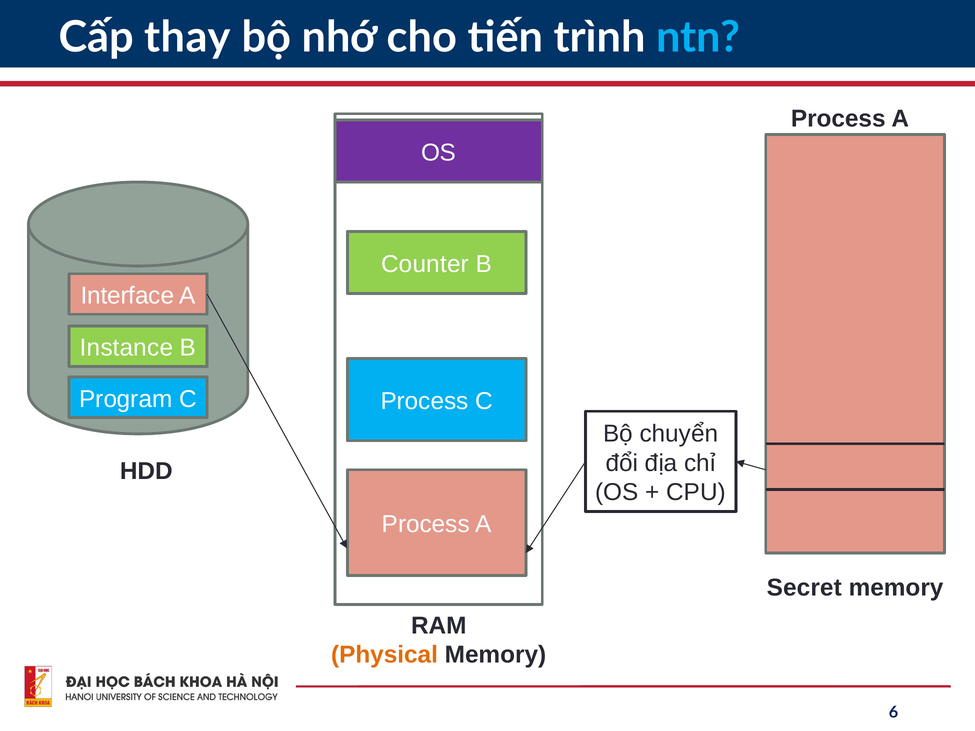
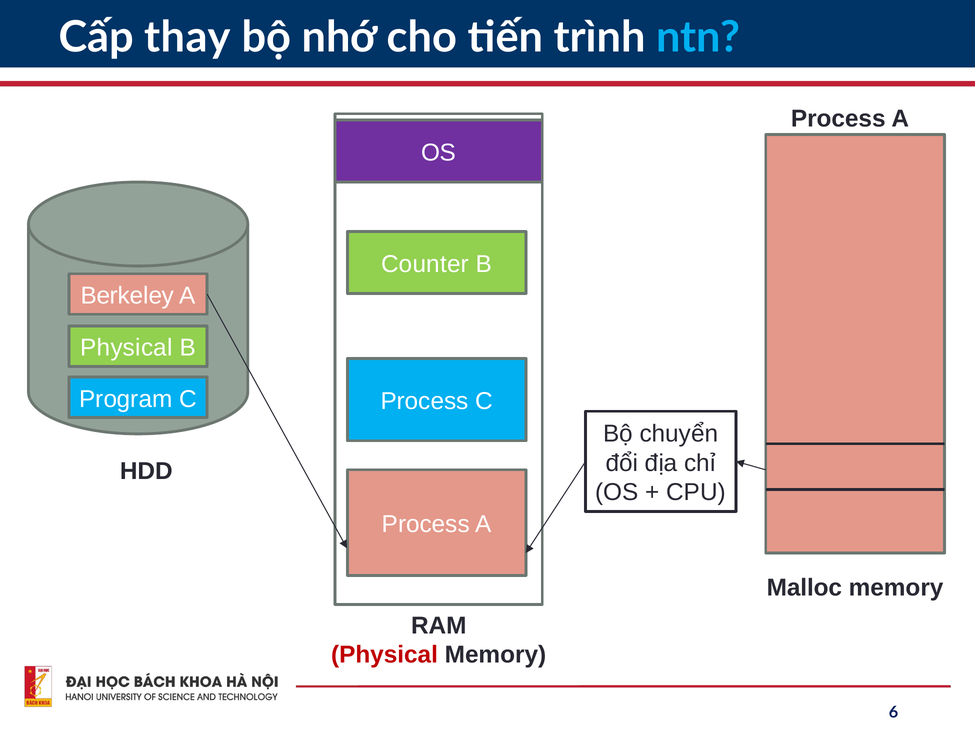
Interface: Interface -> Berkeley (127, 296)
Instance: Instance -> Physical (126, 348)
Secret: Secret -> Malloc (804, 588)
Physical colour: orange -> red (384, 655)
